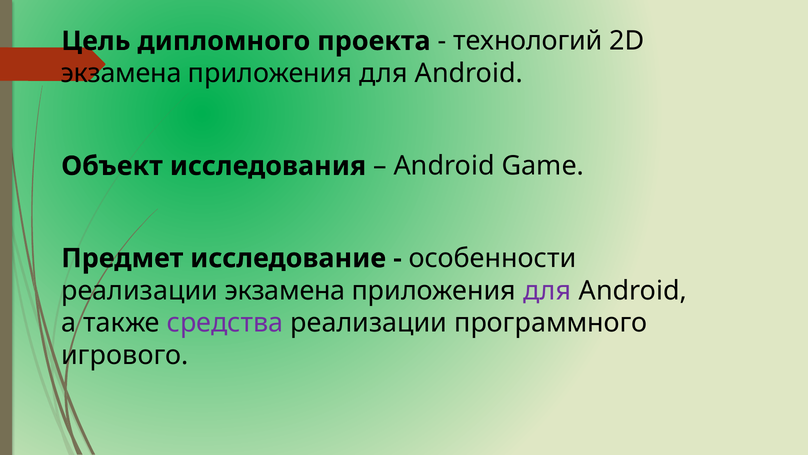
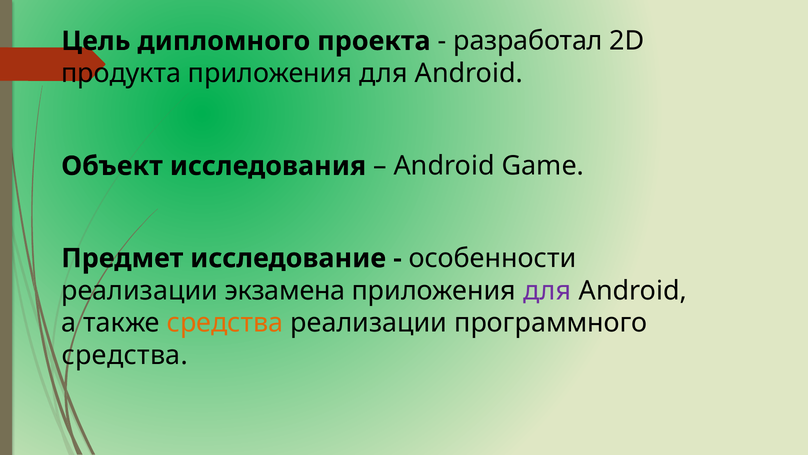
технологий: технологий -> разработал (528, 41)
экзамена: экзамена -> продукта (121, 73)
средства colour: purple -> orange (225, 323)
игрового: игрового -> средства (125, 355)
